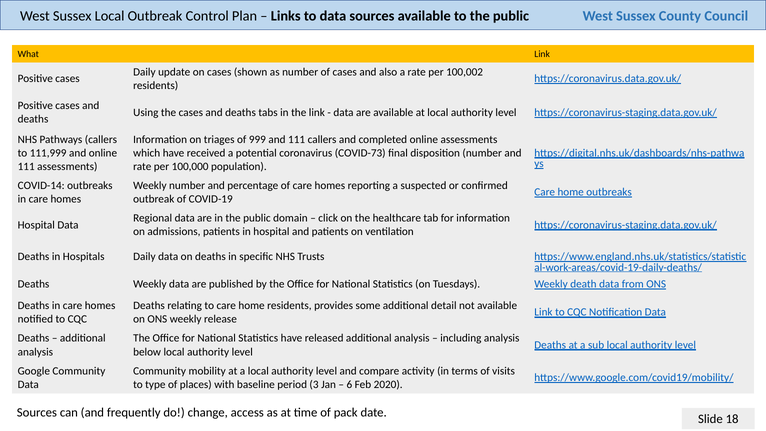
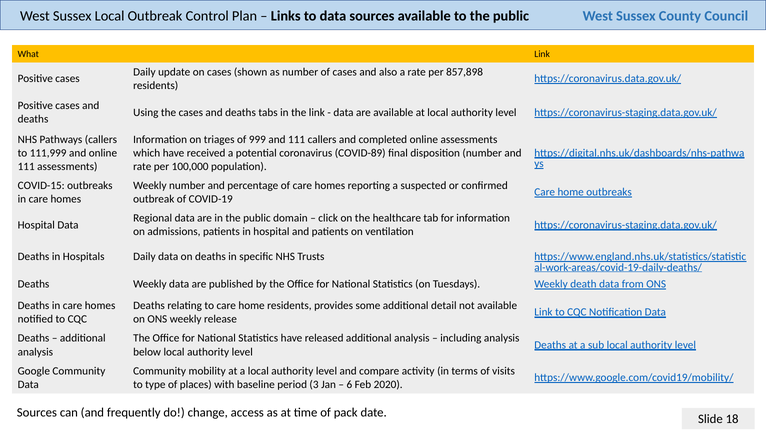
100,002: 100,002 -> 857,898 (465, 72)
COVID-73: COVID-73 -> COVID-89 (360, 153)
COVID-14: COVID-14 -> COVID-15 (41, 186)
